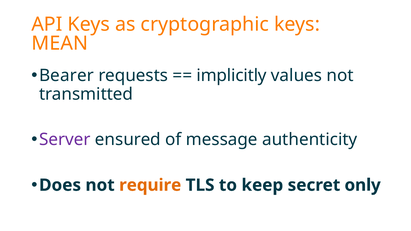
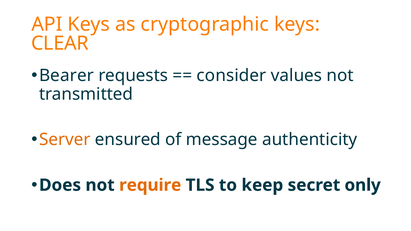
MEAN: MEAN -> CLEAR (60, 43)
implicitly: implicitly -> consider (231, 76)
Server colour: purple -> orange (65, 140)
